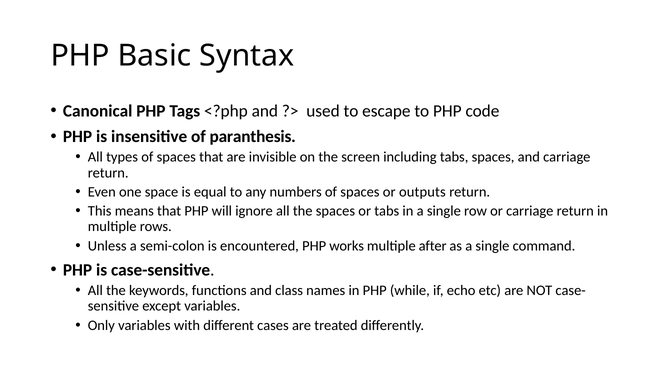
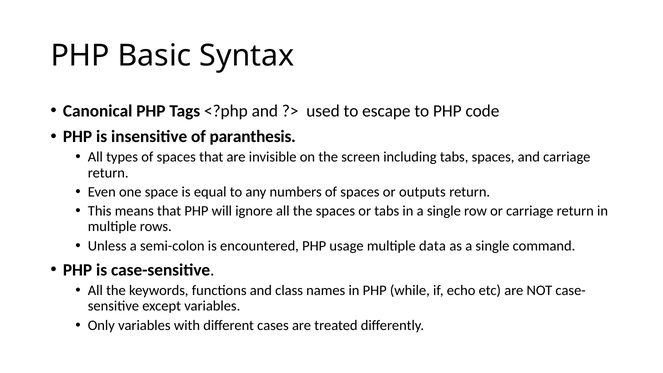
works: works -> usage (347, 246)
after: after -> data (432, 246)
